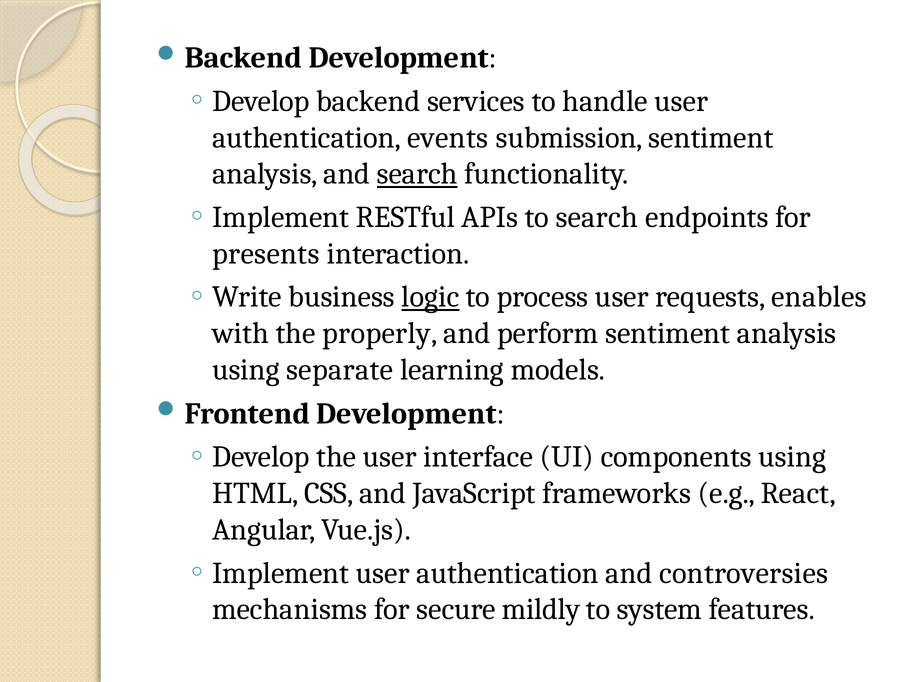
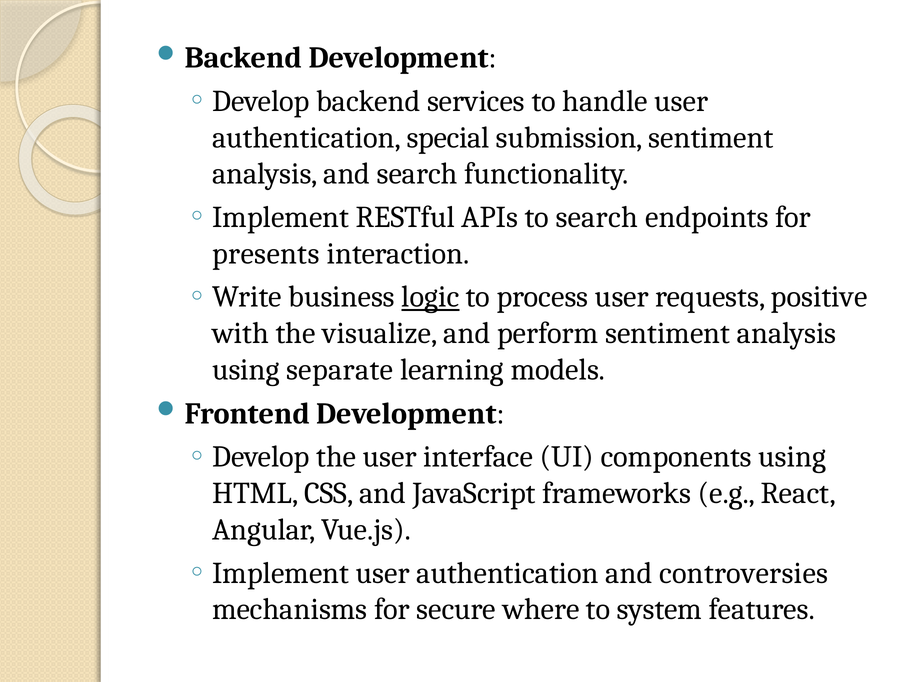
events: events -> special (448, 138)
search underline: present -> none (417, 174)
enables: enables -> positive (819, 297)
properly: properly -> visualize (380, 333)
mildly: mildly -> where (541, 609)
